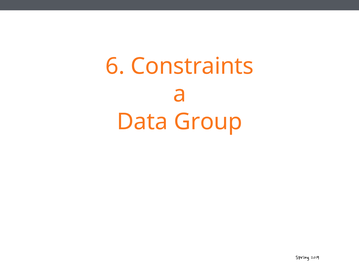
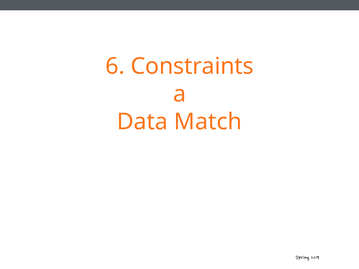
Group: Group -> Match (208, 122)
